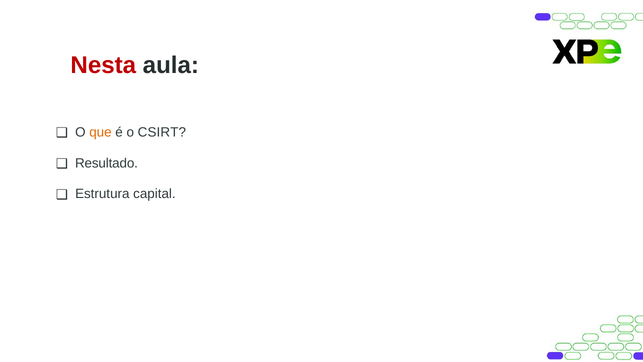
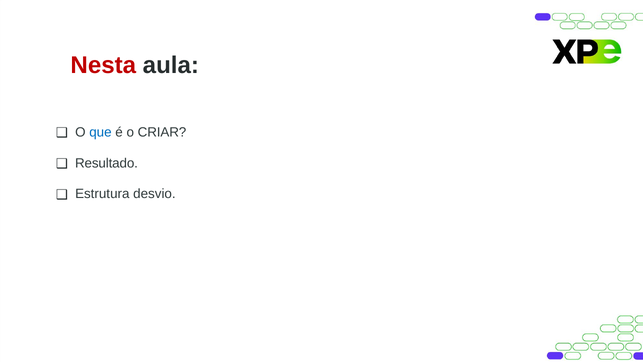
que colour: orange -> blue (100, 132)
CSIRT: CSIRT -> CRIAR (162, 132)
capital: capital -> desvio (154, 194)
